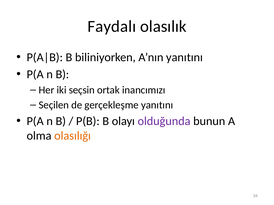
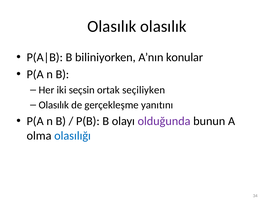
Faydalı: Faydalı -> Olasılık (112, 27)
A’nın yanıtını: yanıtını -> konular (185, 57)
inancımızı: inancımızı -> seçiliyken (144, 90)
Seçilen: Seçilen -> Olasılık (54, 105)
olasılığı colour: orange -> blue (73, 136)
